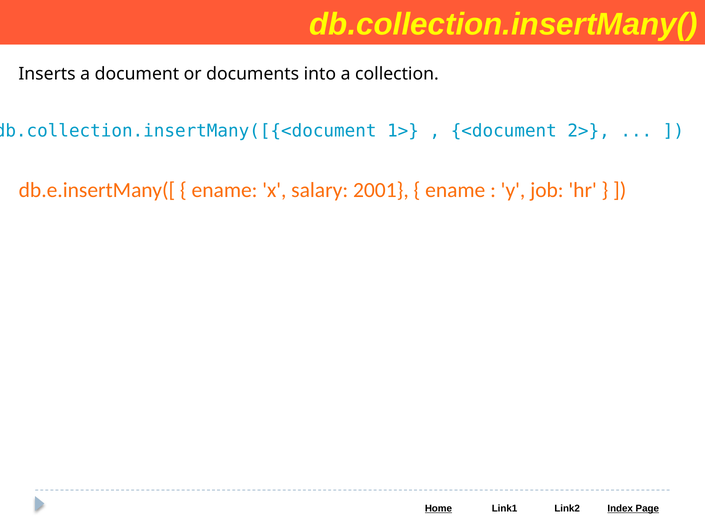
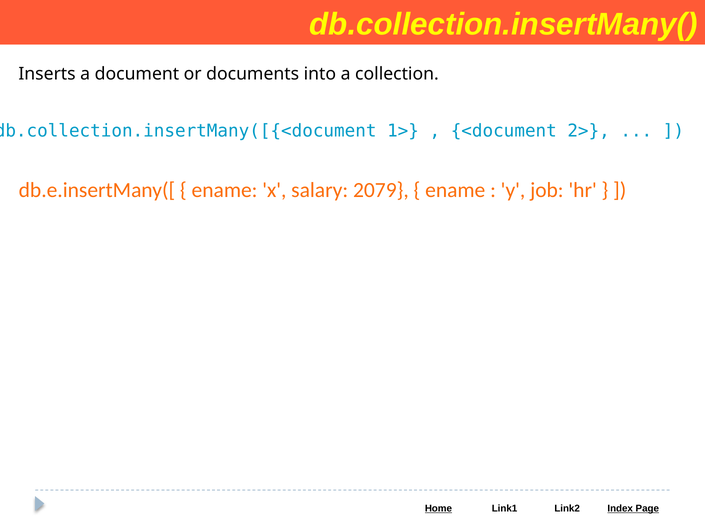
2001: 2001 -> 2079 (381, 190)
